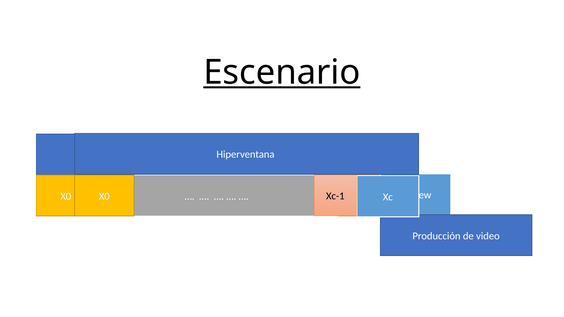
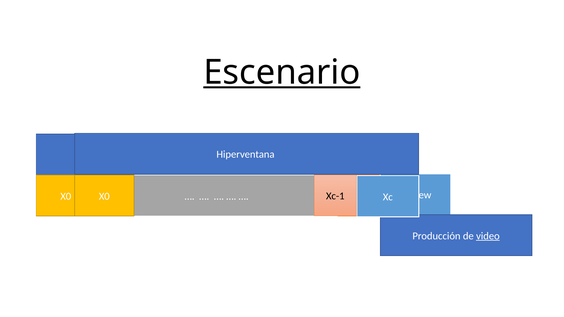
video underline: none -> present (488, 236)
